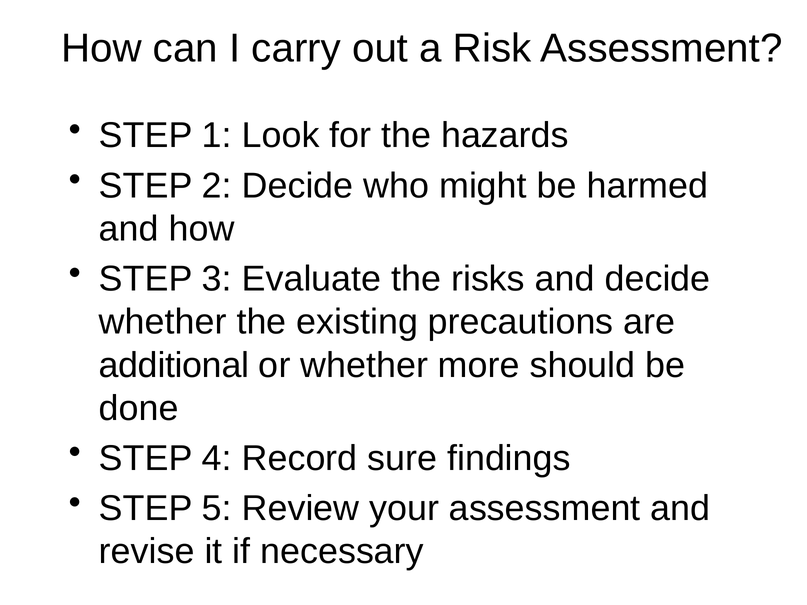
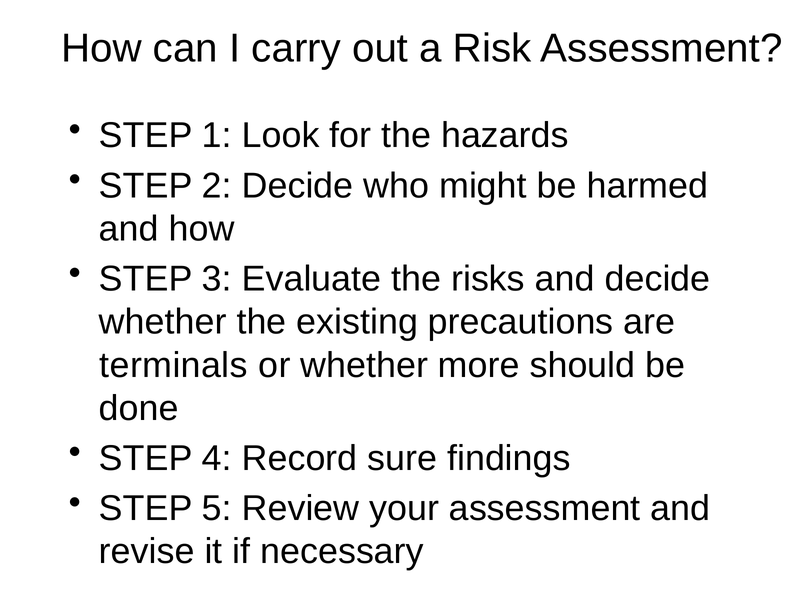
additional: additional -> terminals (174, 365)
